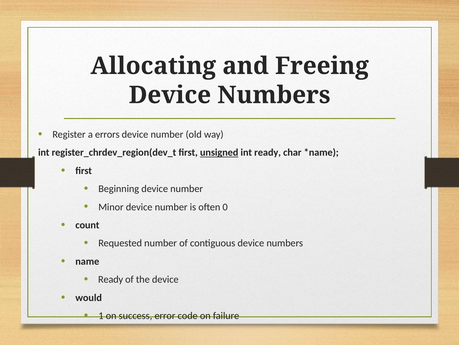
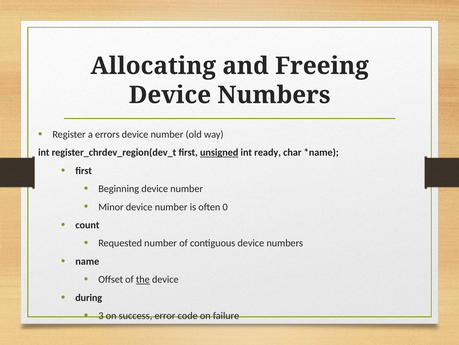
Ready: Ready -> Offset (111, 279)
the underline: none -> present (143, 279)
would: would -> during (89, 297)
1: 1 -> 3 (101, 315)
